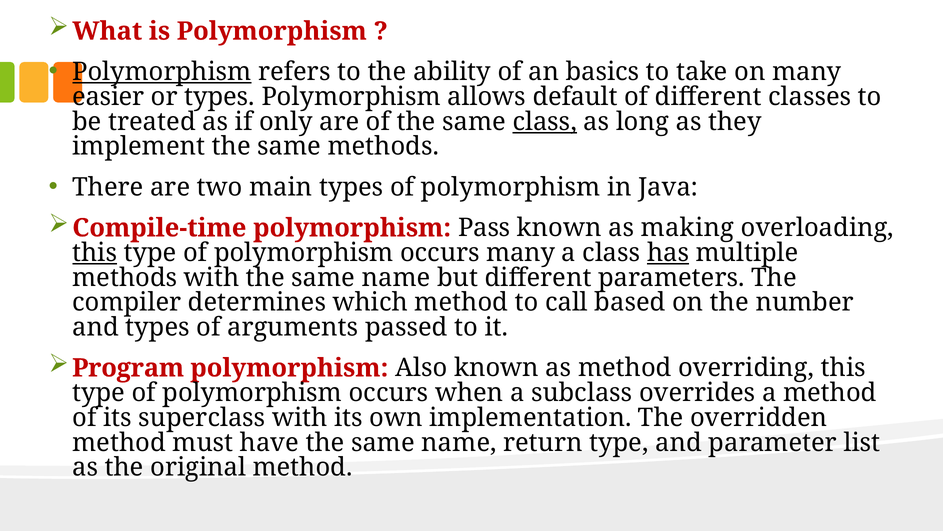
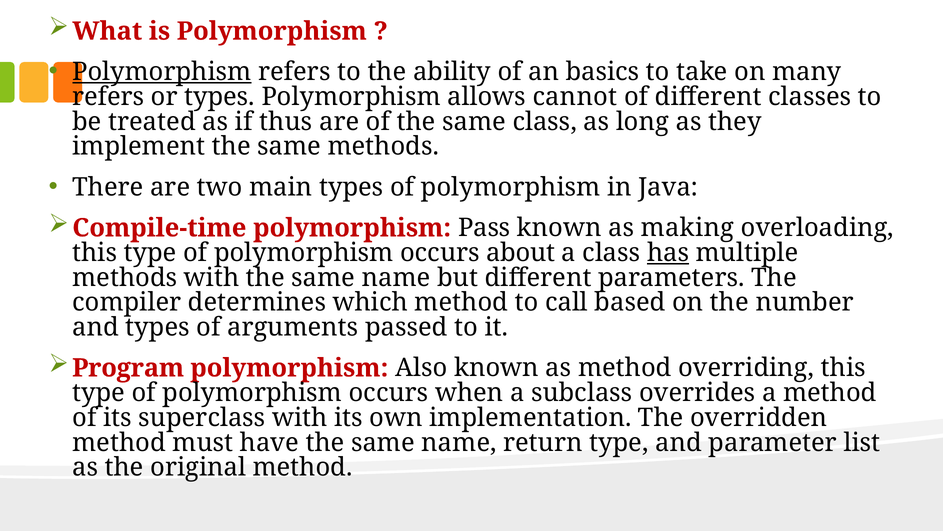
easier: easier -> refers (108, 97)
default: default -> cannot (575, 97)
only: only -> thus (286, 122)
class underline: present -> none (545, 122)
this underline: present -> none (95, 253)
occurs many: many -> about (521, 253)
